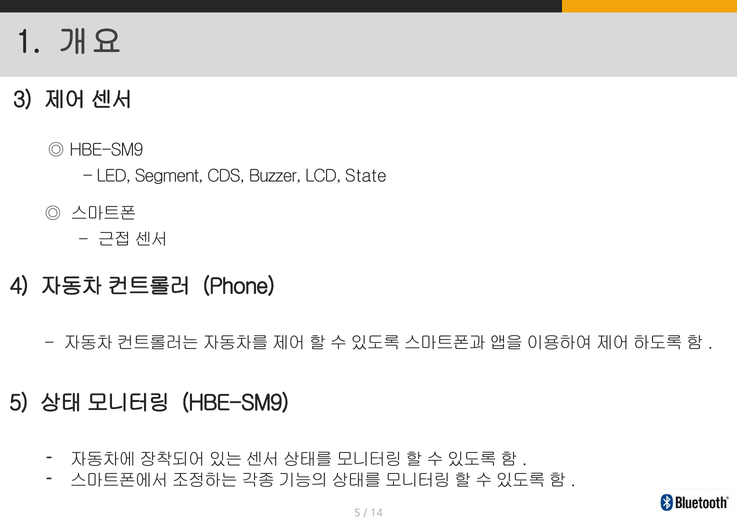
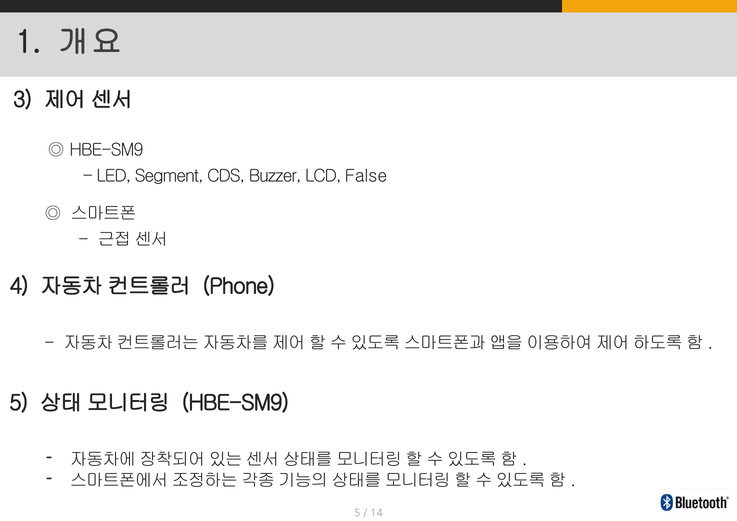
State: State -> False (366, 176)
